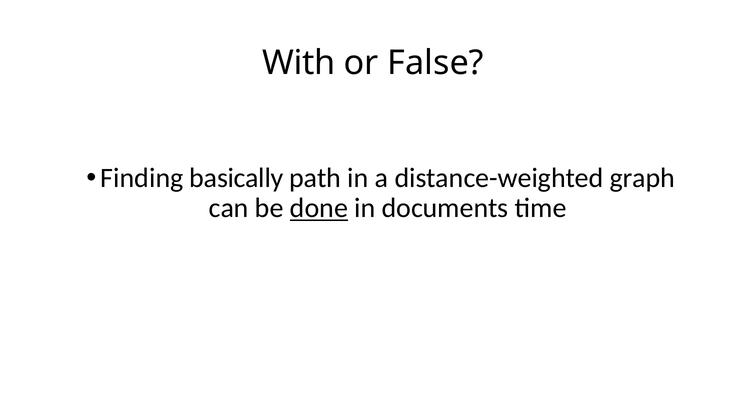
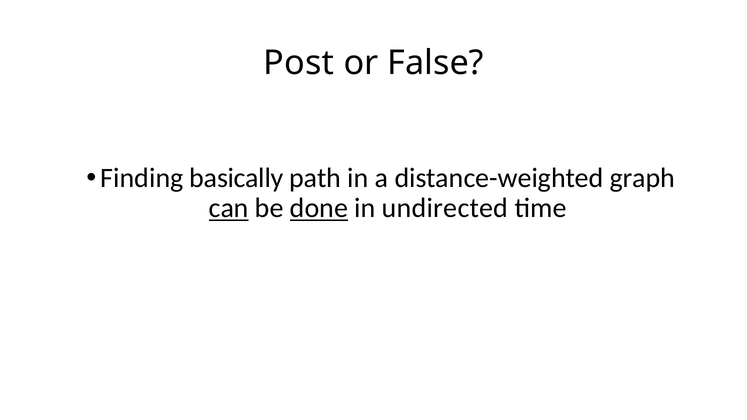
With: With -> Post (299, 63)
can underline: none -> present (229, 208)
documents: documents -> undirected (445, 208)
